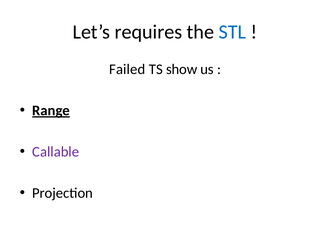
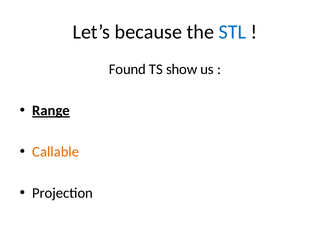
requires: requires -> because (148, 32)
Failed: Failed -> Found (127, 69)
Callable colour: purple -> orange (56, 151)
